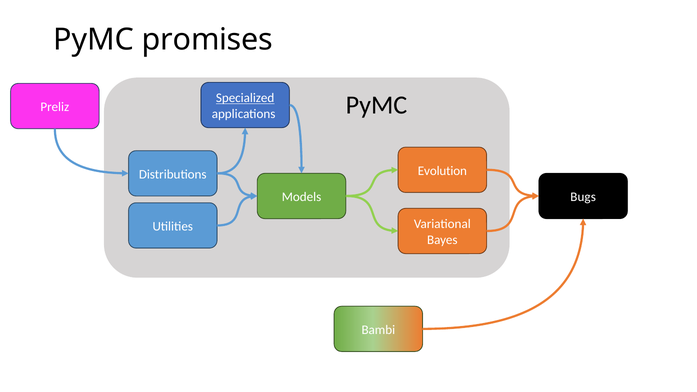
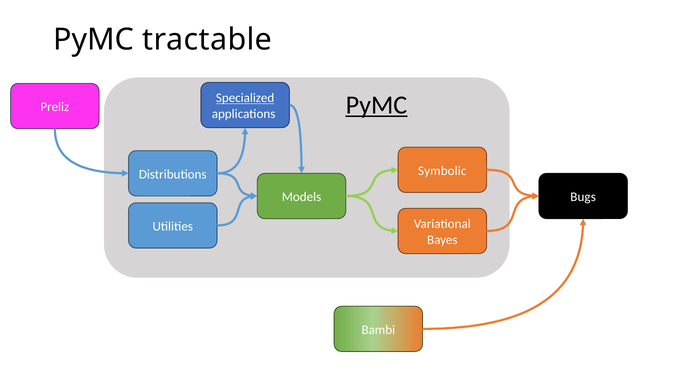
promises: promises -> tractable (207, 40)
PyMC underline: none -> present (376, 105)
Evolution: Evolution -> Symbolic (442, 171)
